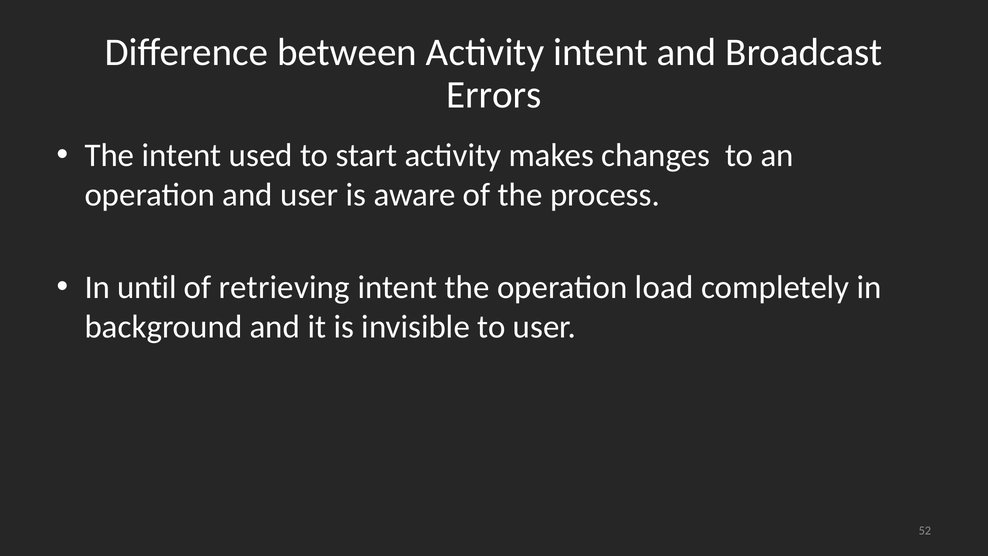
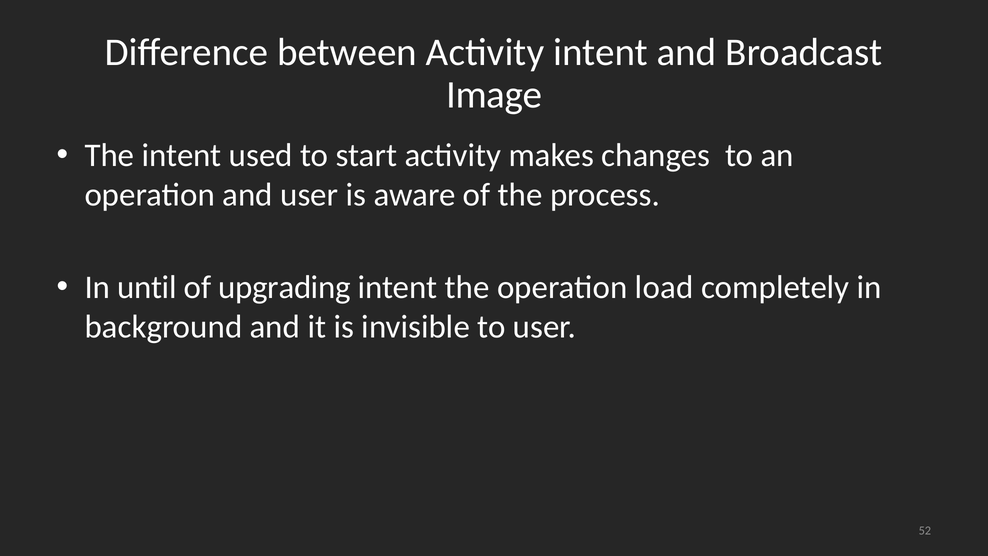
Errors: Errors -> Image (494, 95)
retrieving: retrieving -> upgrading (285, 287)
